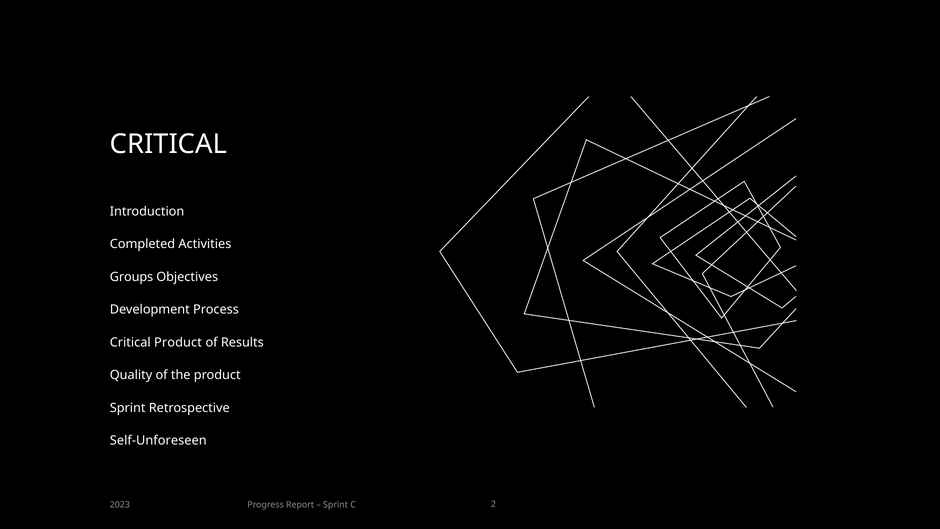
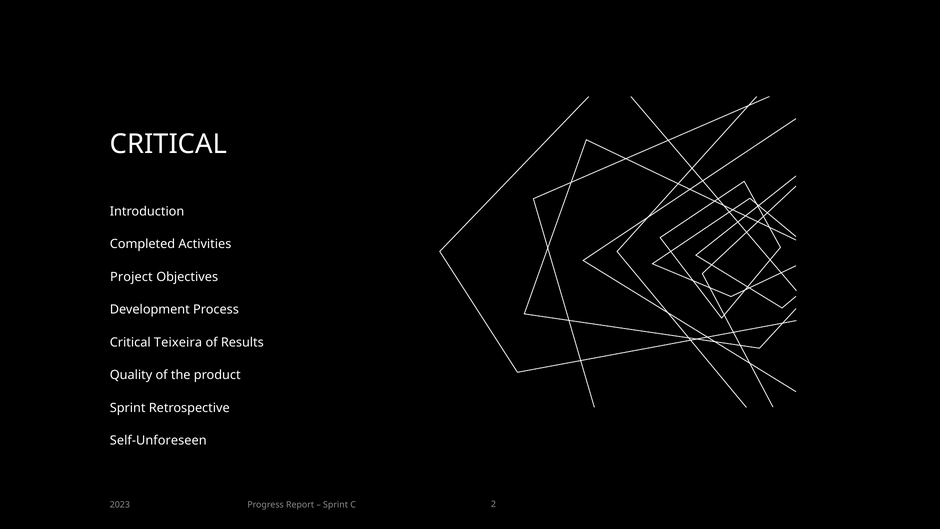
Groups: Groups -> Project (131, 277)
Critical Product: Product -> Teixeira (178, 342)
